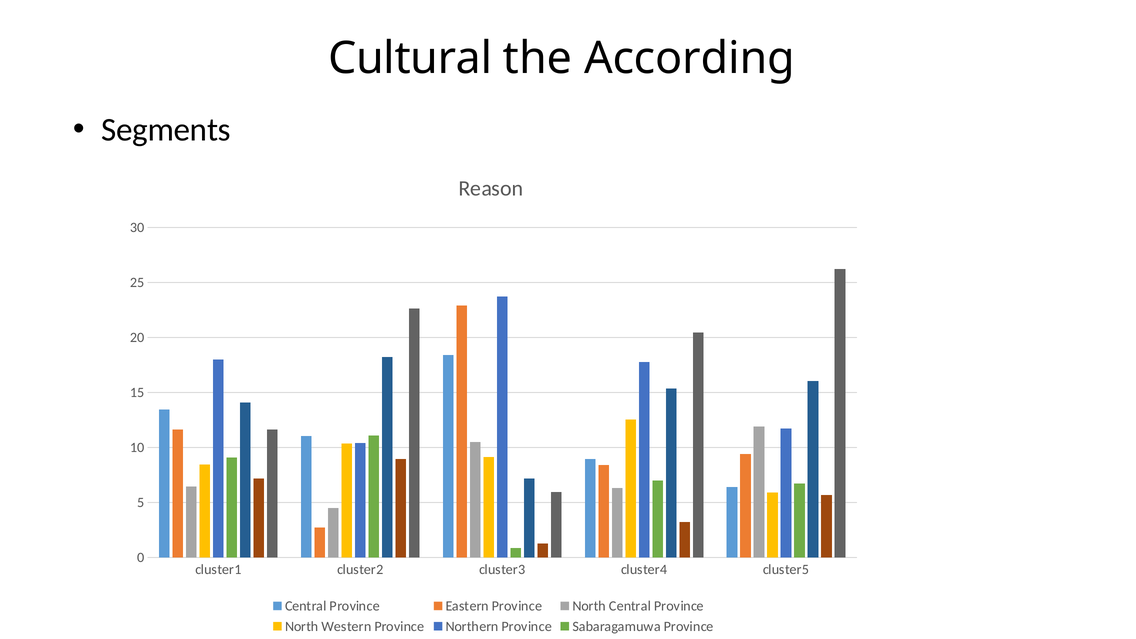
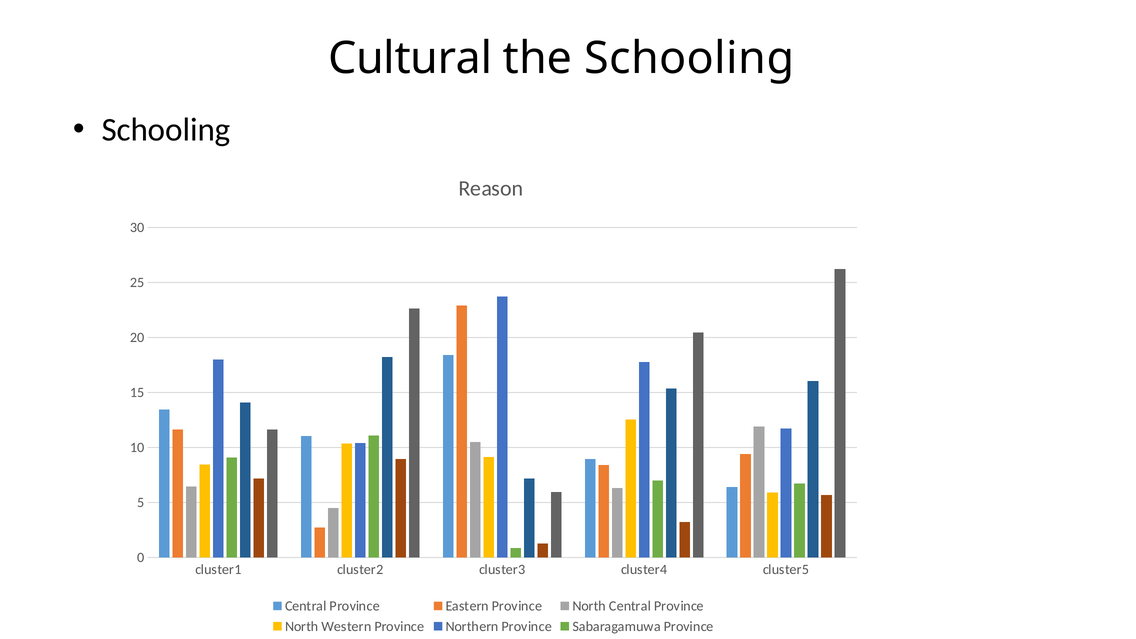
the According: According -> Schooling (689, 58)
Segments: Segments -> Schooling (166, 130)
